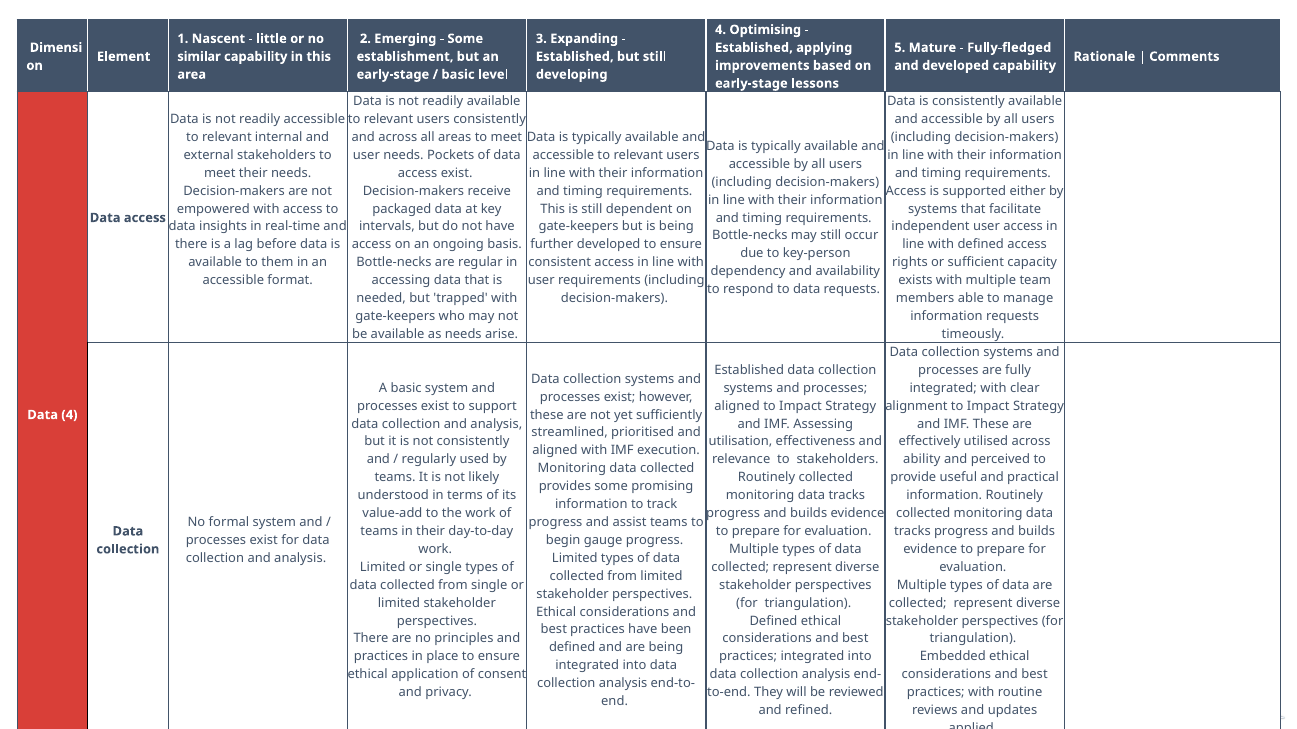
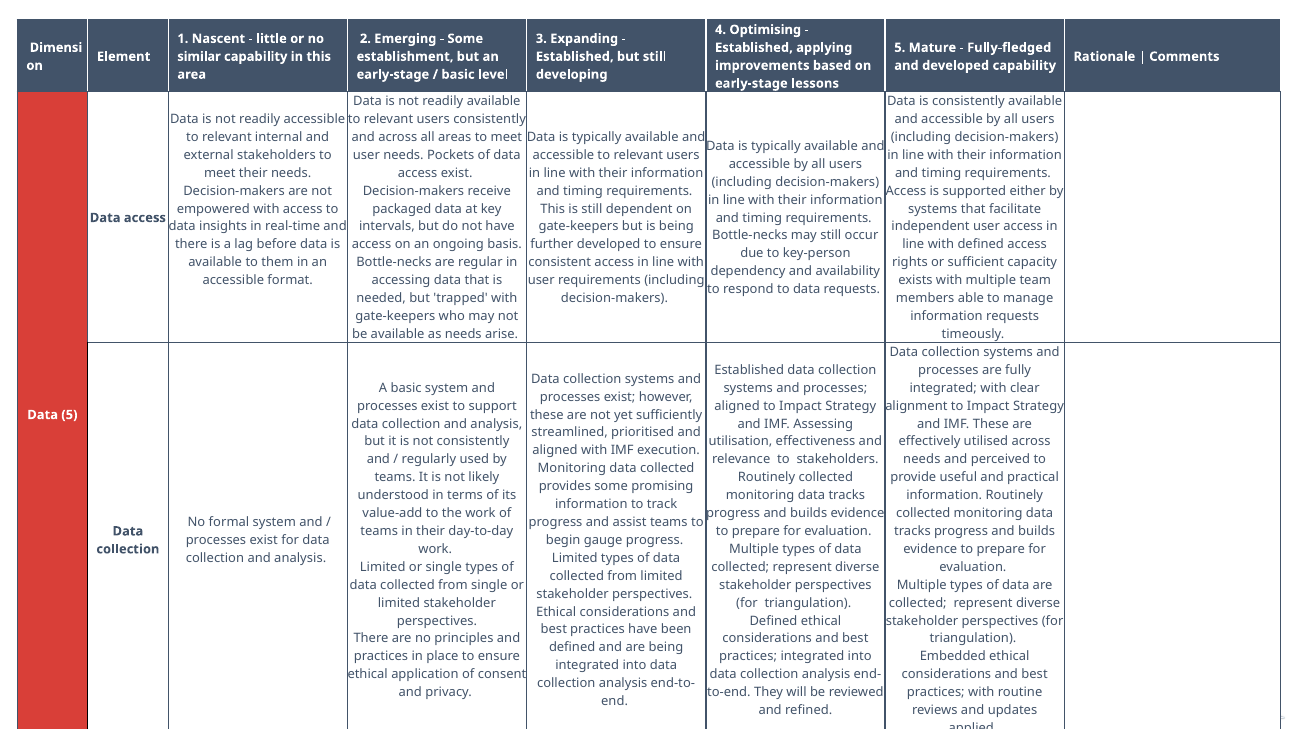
Data 4: 4 -> 5 (69, 415)
ability: ability -> needs (922, 460)
